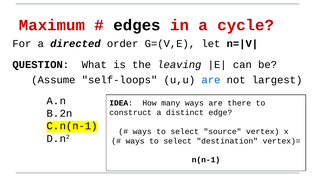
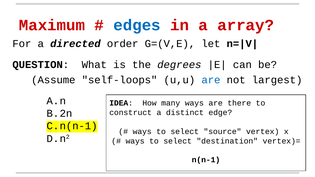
edges colour: black -> blue (137, 25)
cycle: cycle -> array (246, 25)
leaving: leaving -> degrees (179, 65)
